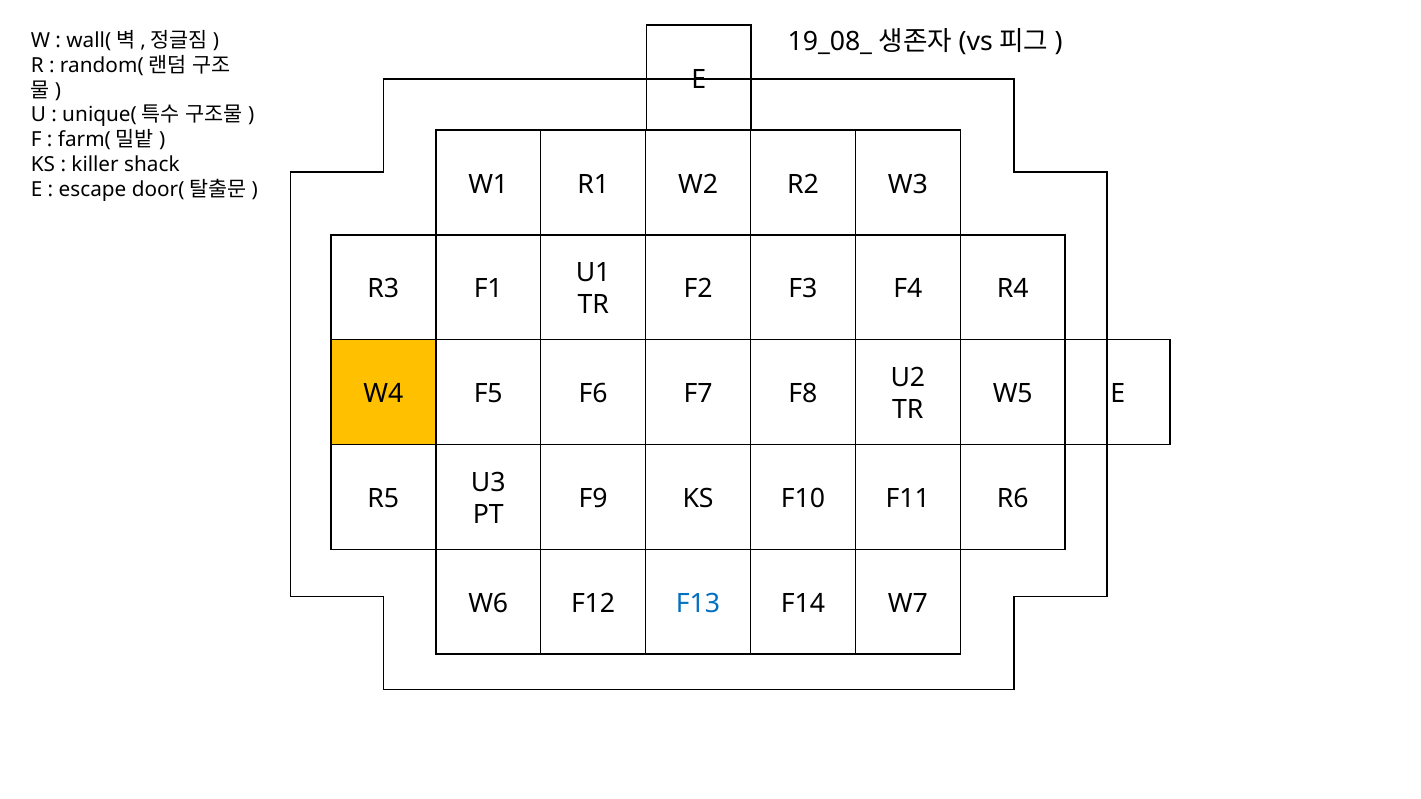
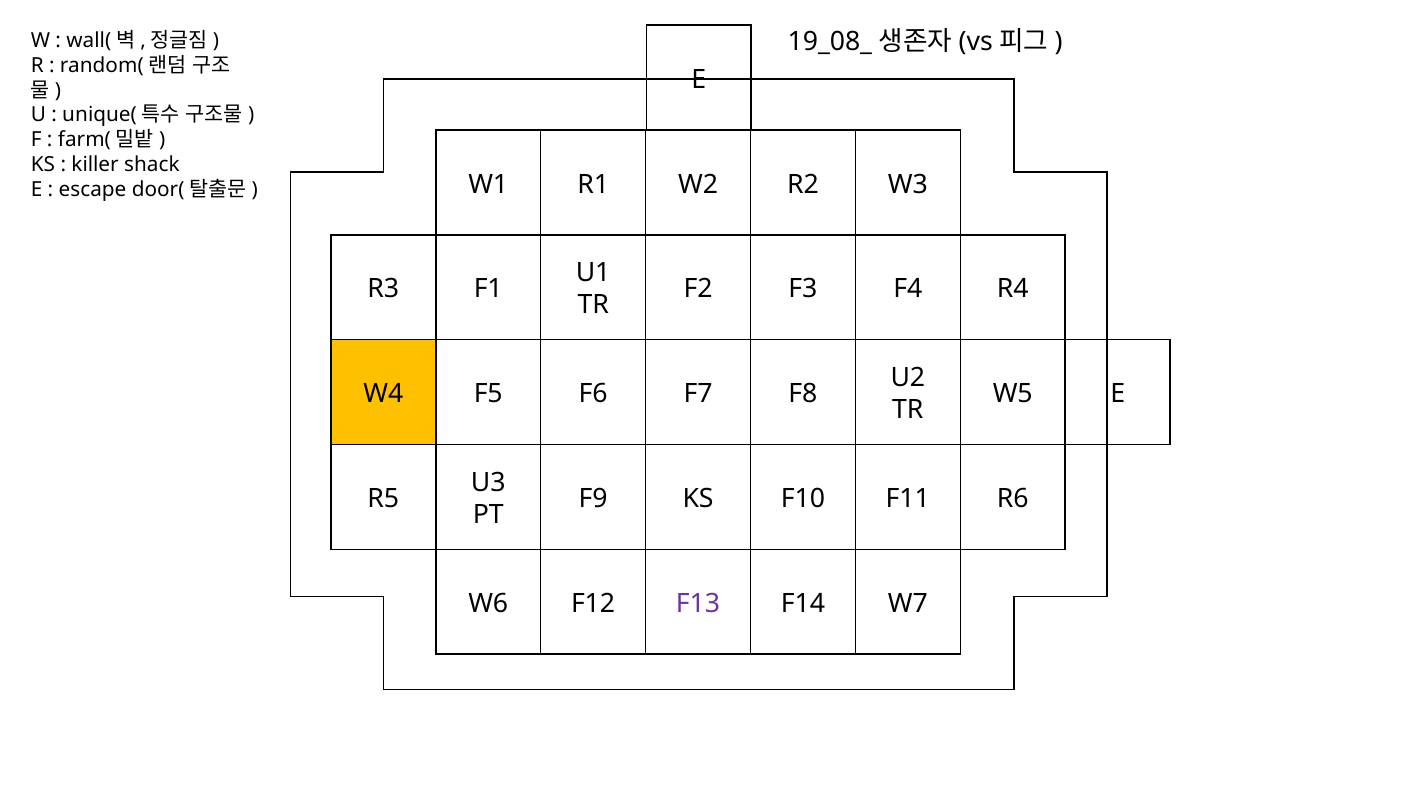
F13 colour: blue -> purple (698, 604)
